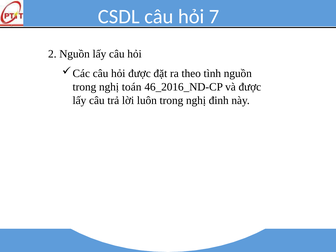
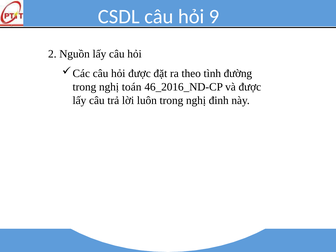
7: 7 -> 9 (214, 17)
tình nguồn: nguồn -> đường (238, 74)
